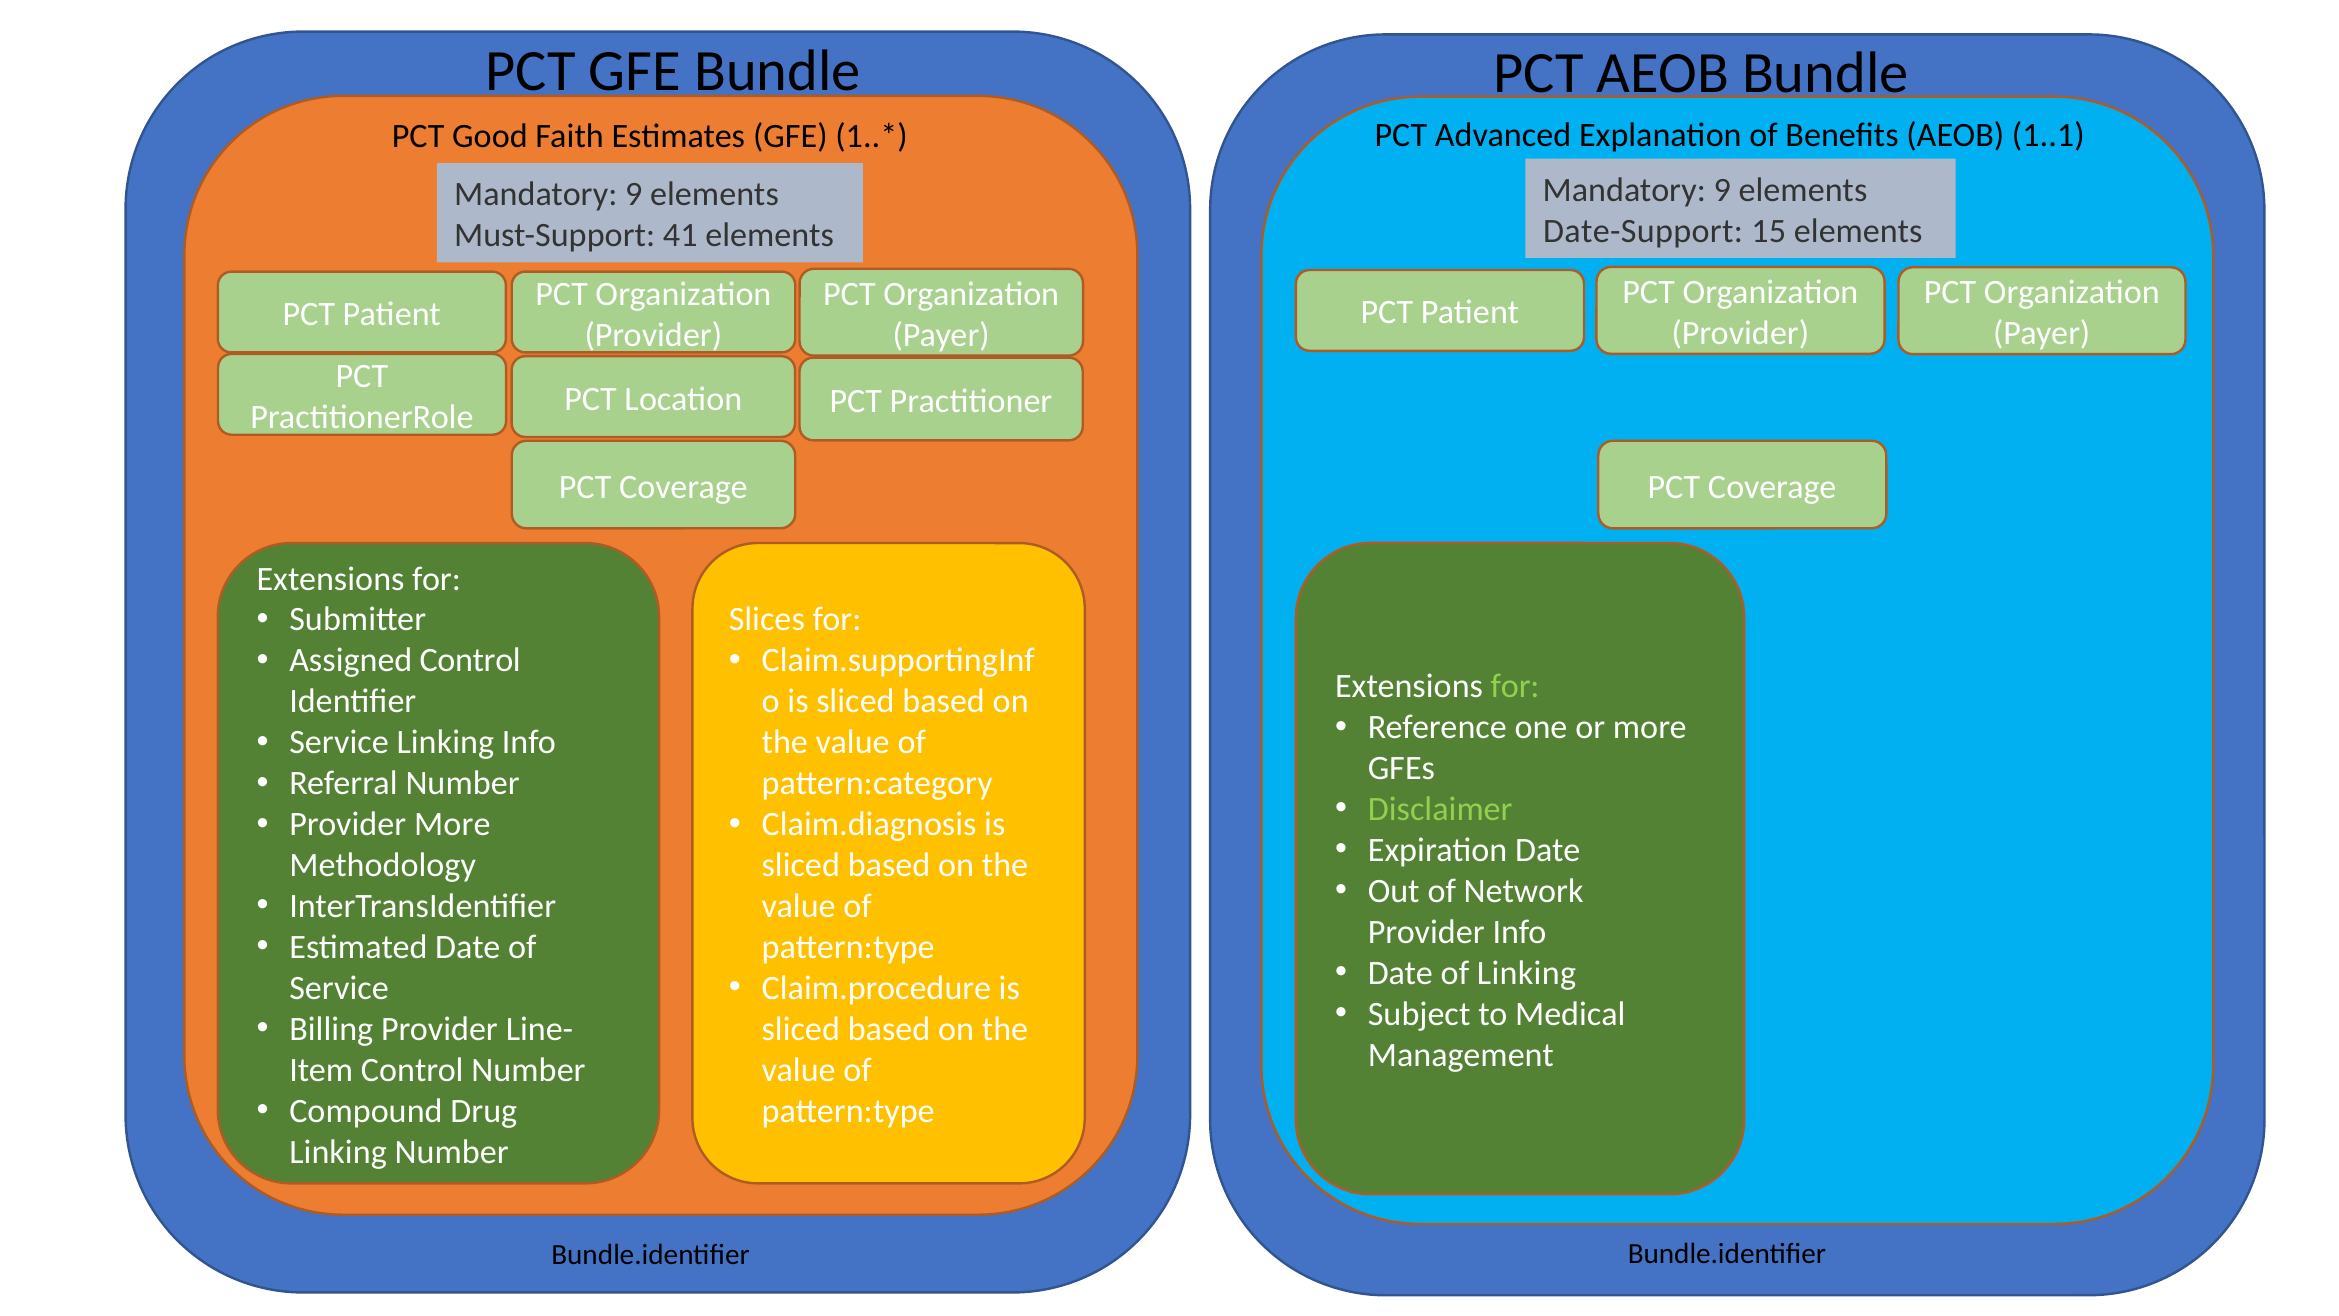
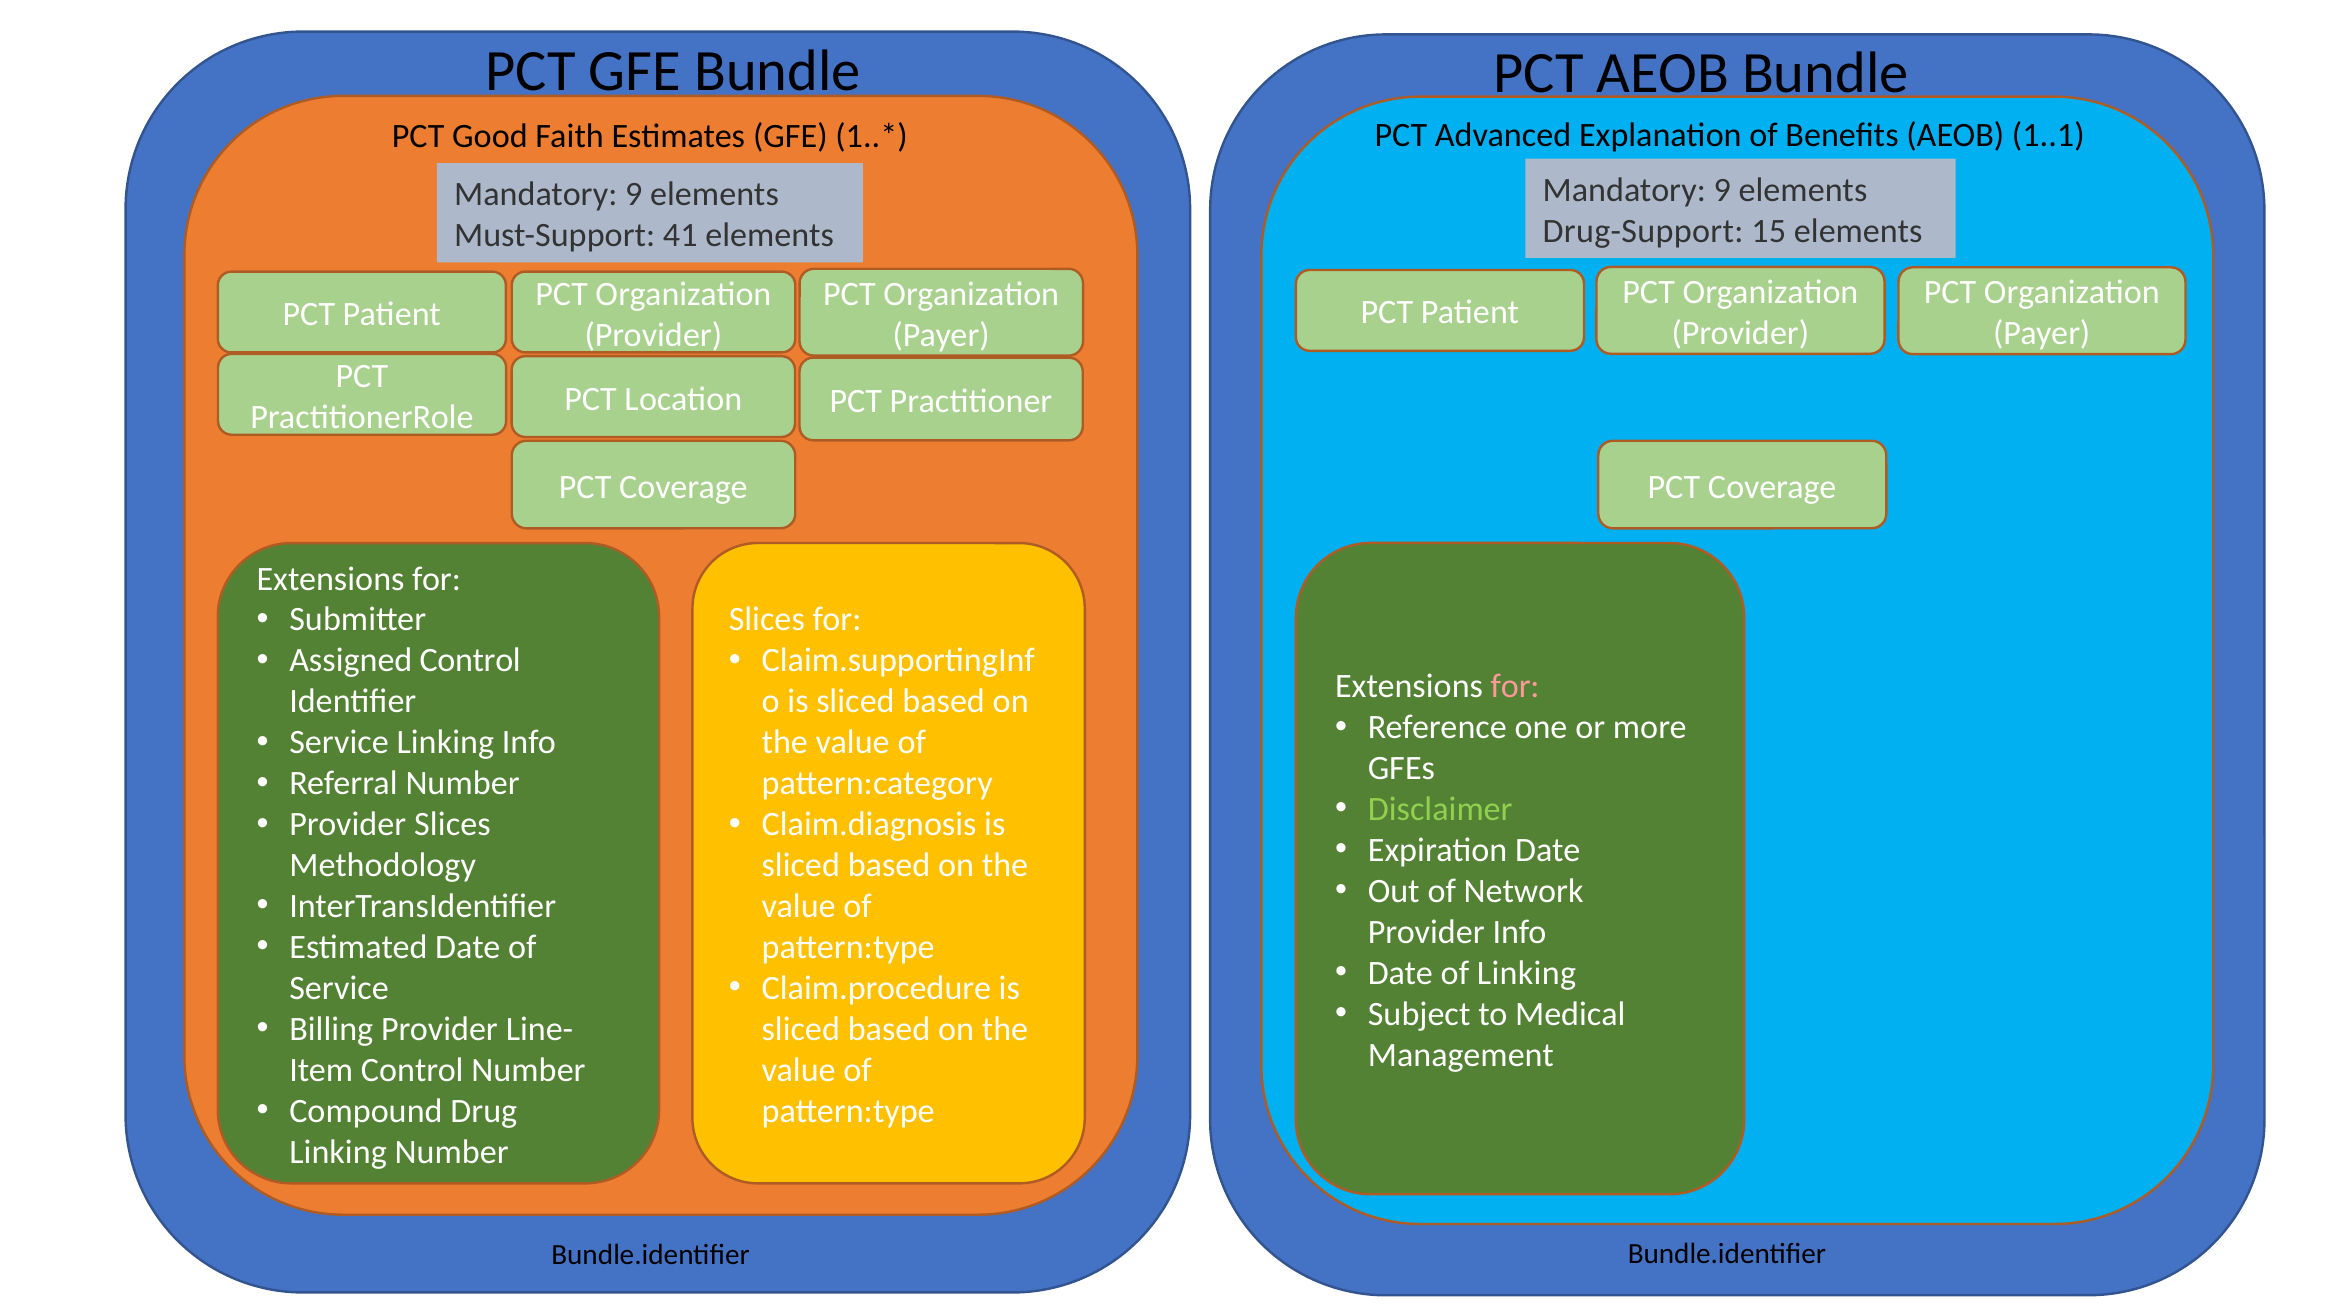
Date-Support: Date-Support -> Drug-Support (1643, 231)
for colour: light green -> pink (1515, 686)
Provider More: More -> Slices (452, 824)
